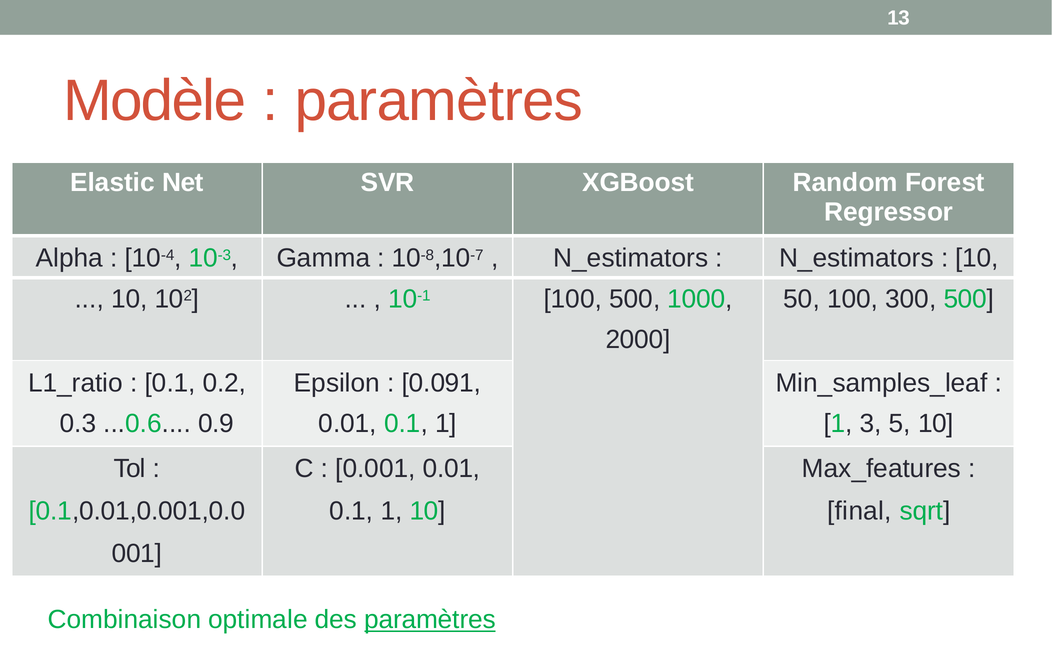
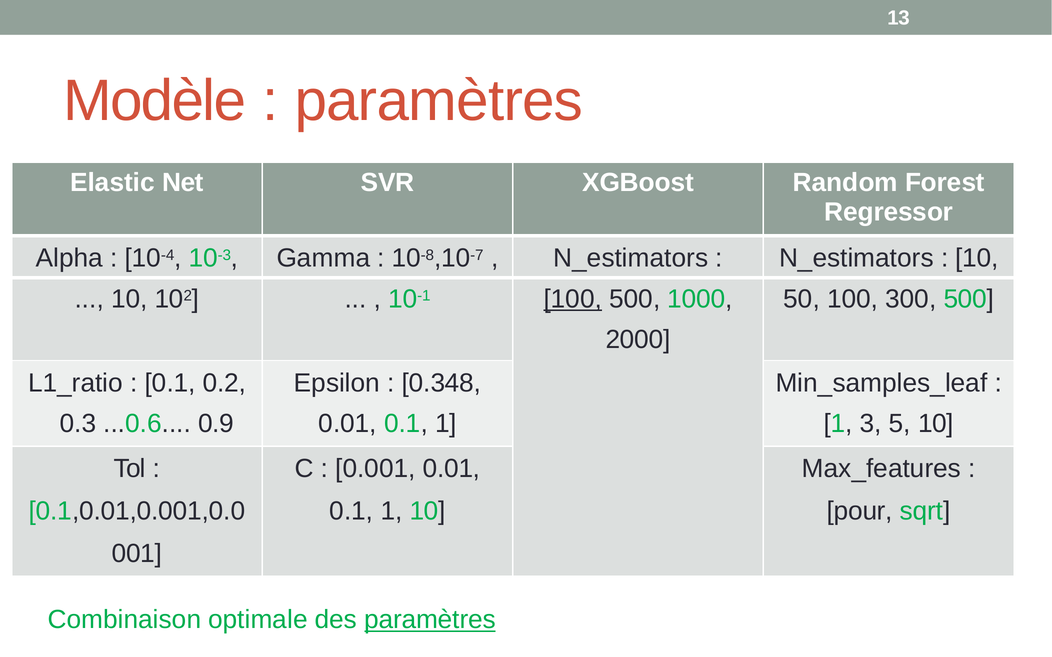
100 underline: none -> present (573, 299)
0.091: 0.091 -> 0.348 (441, 383)
final: final -> pour (860, 512)
